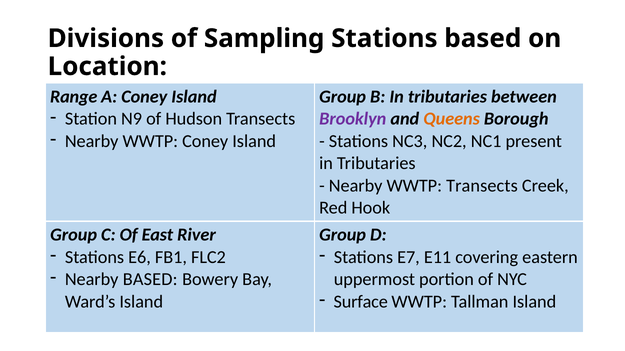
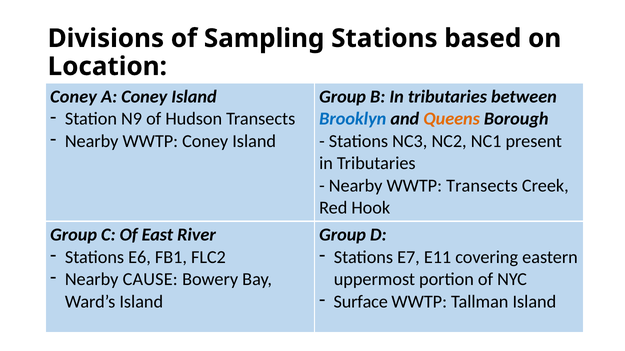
Range: Range -> Coney (74, 97)
Brooklyn colour: purple -> blue (353, 119)
Nearby BASED: BASED -> CAUSE (150, 280)
